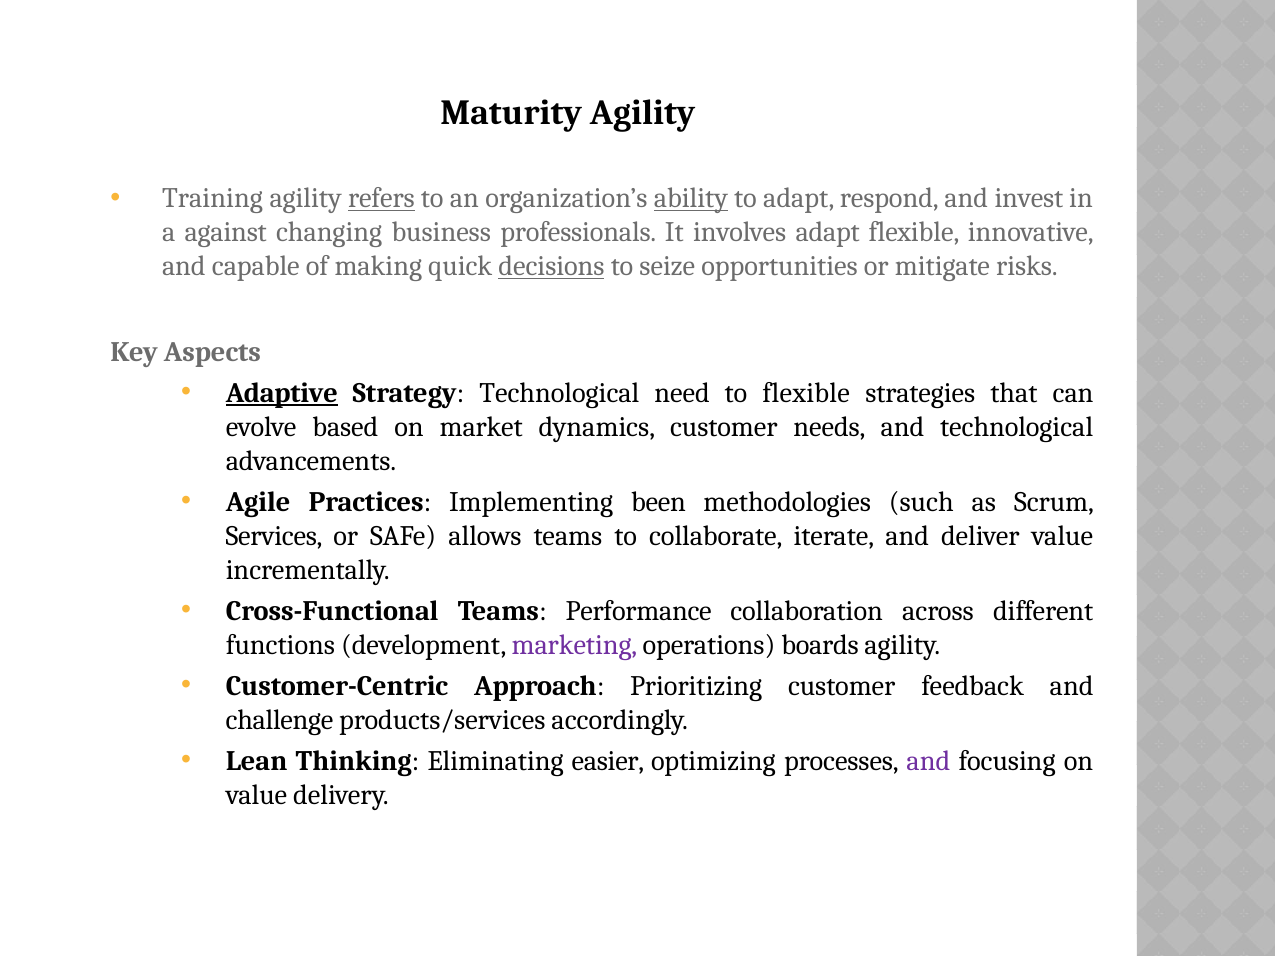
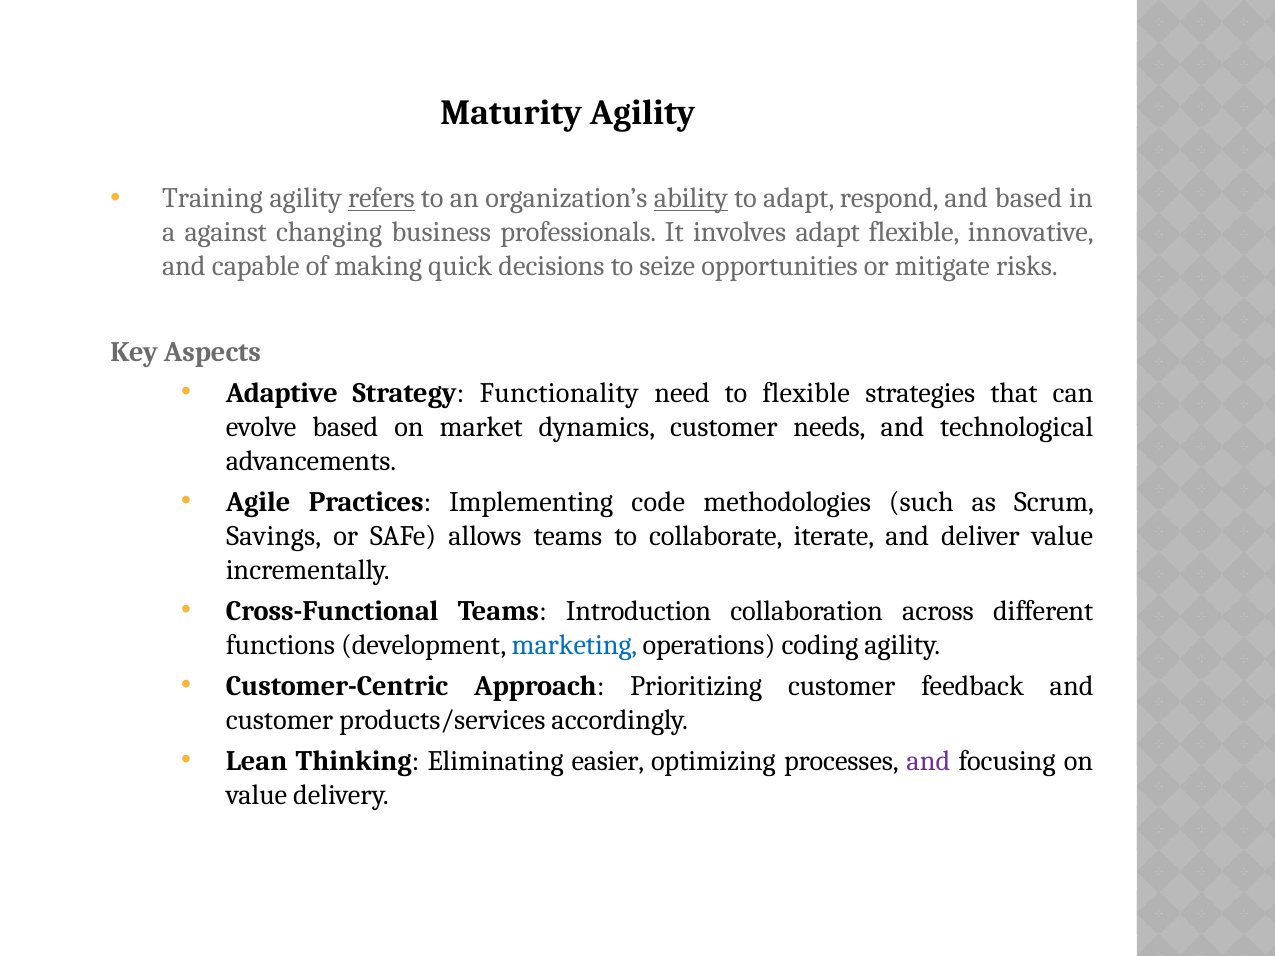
and invest: invest -> based (1029, 198)
decisions underline: present -> none (551, 266)
Adaptive underline: present -> none (282, 393)
Strategy Technological: Technological -> Functionality (559, 393)
been: been -> code (658, 502)
Services: Services -> Savings (274, 536)
Performance: Performance -> Introduction (639, 611)
marketing colour: purple -> blue (574, 645)
boards: boards -> coding (820, 645)
challenge: challenge -> customer (279, 720)
